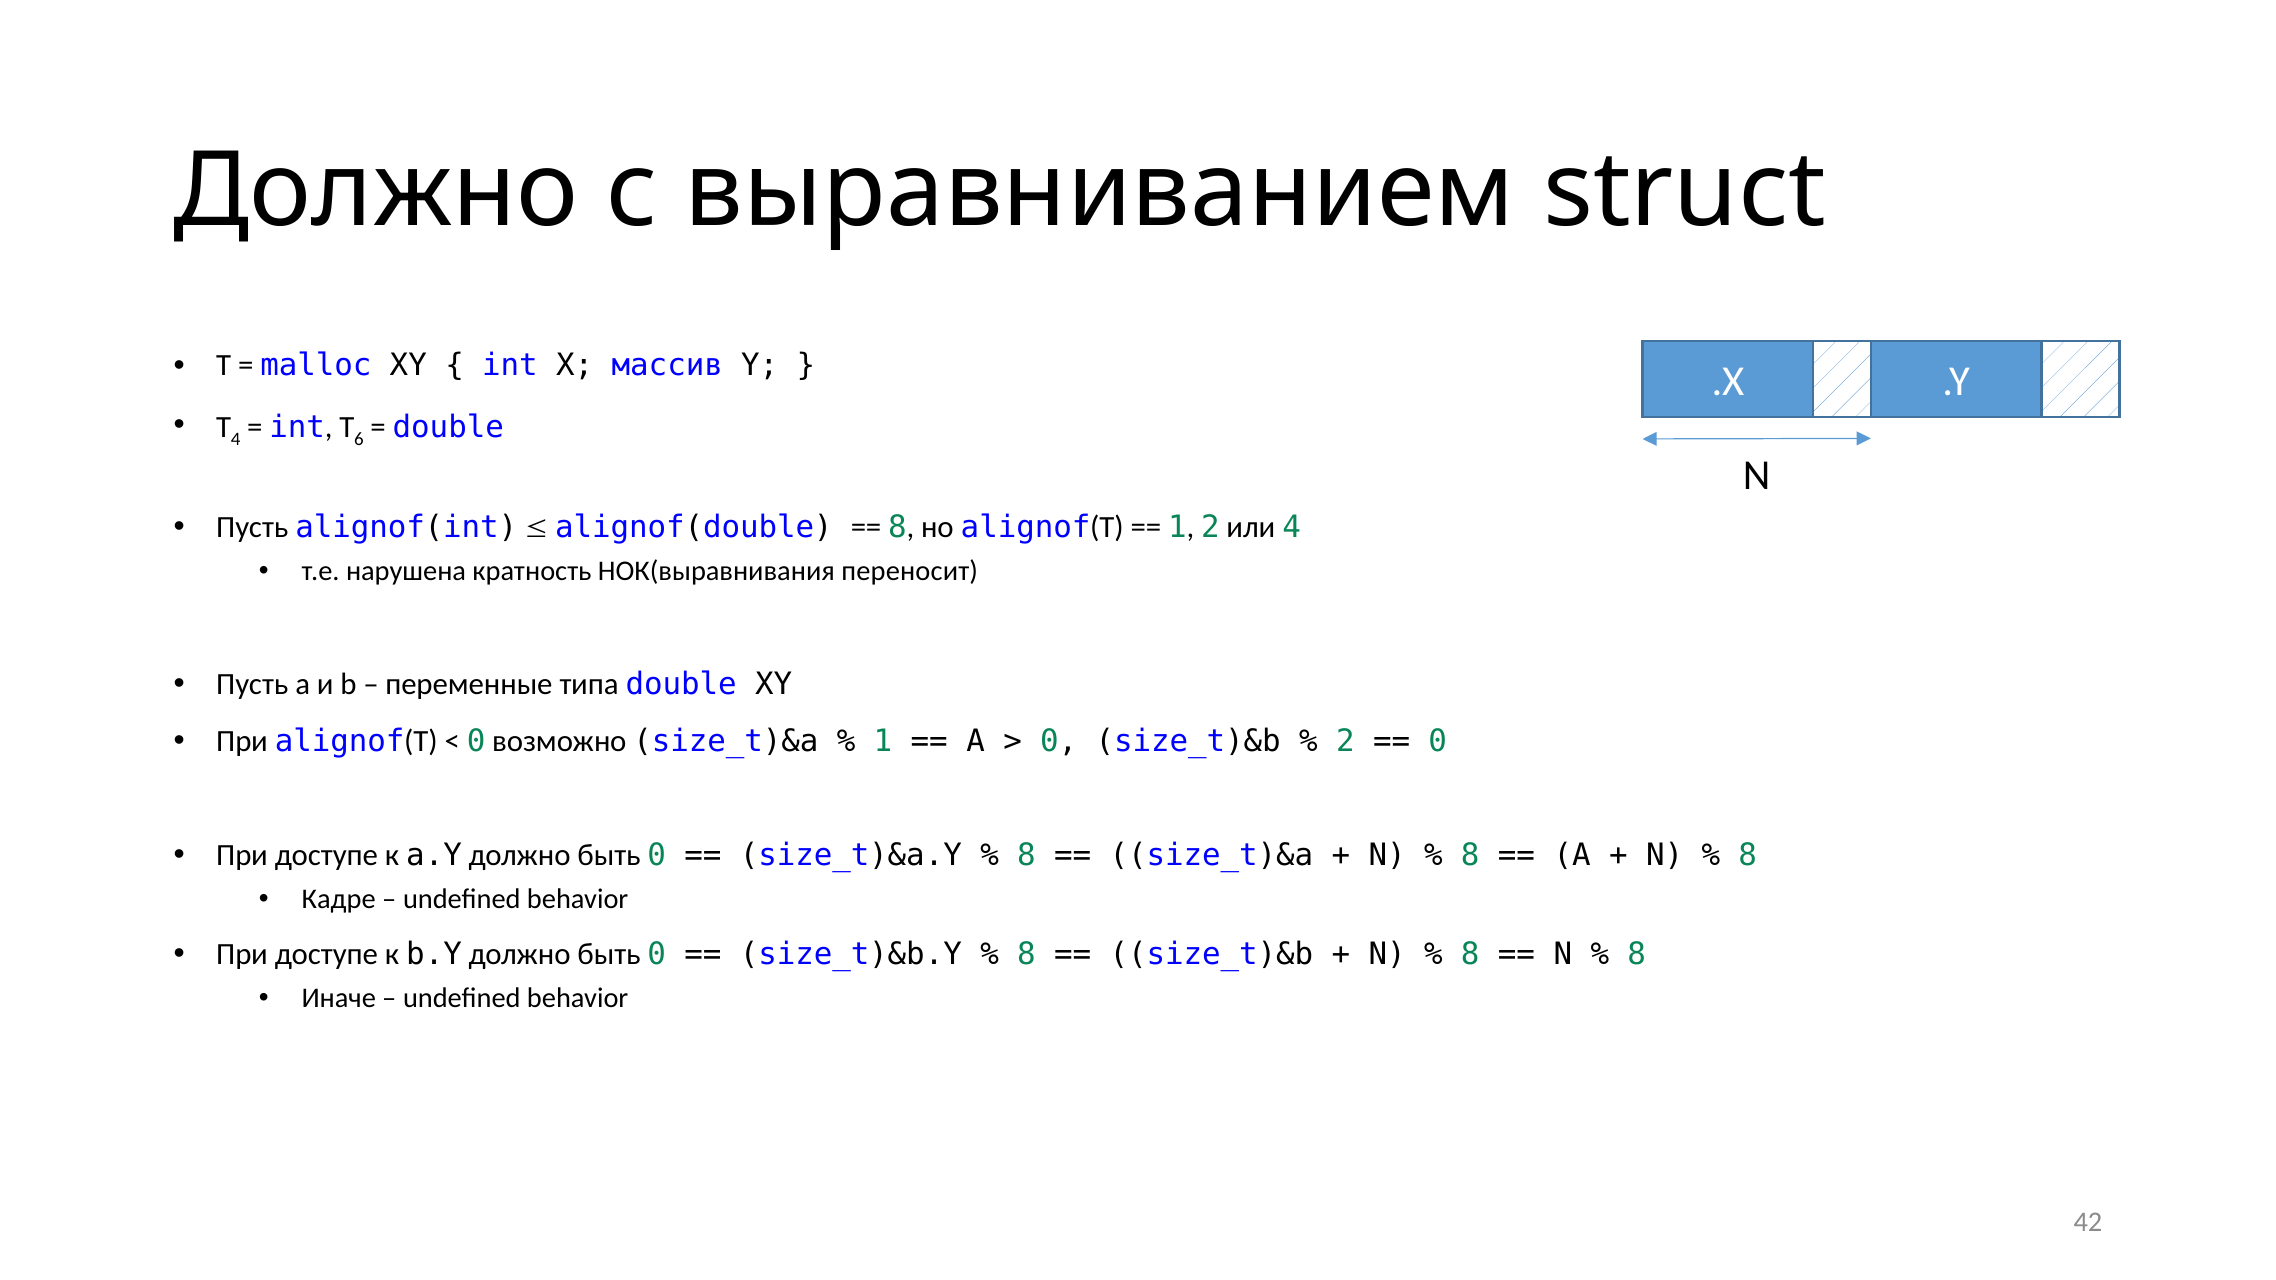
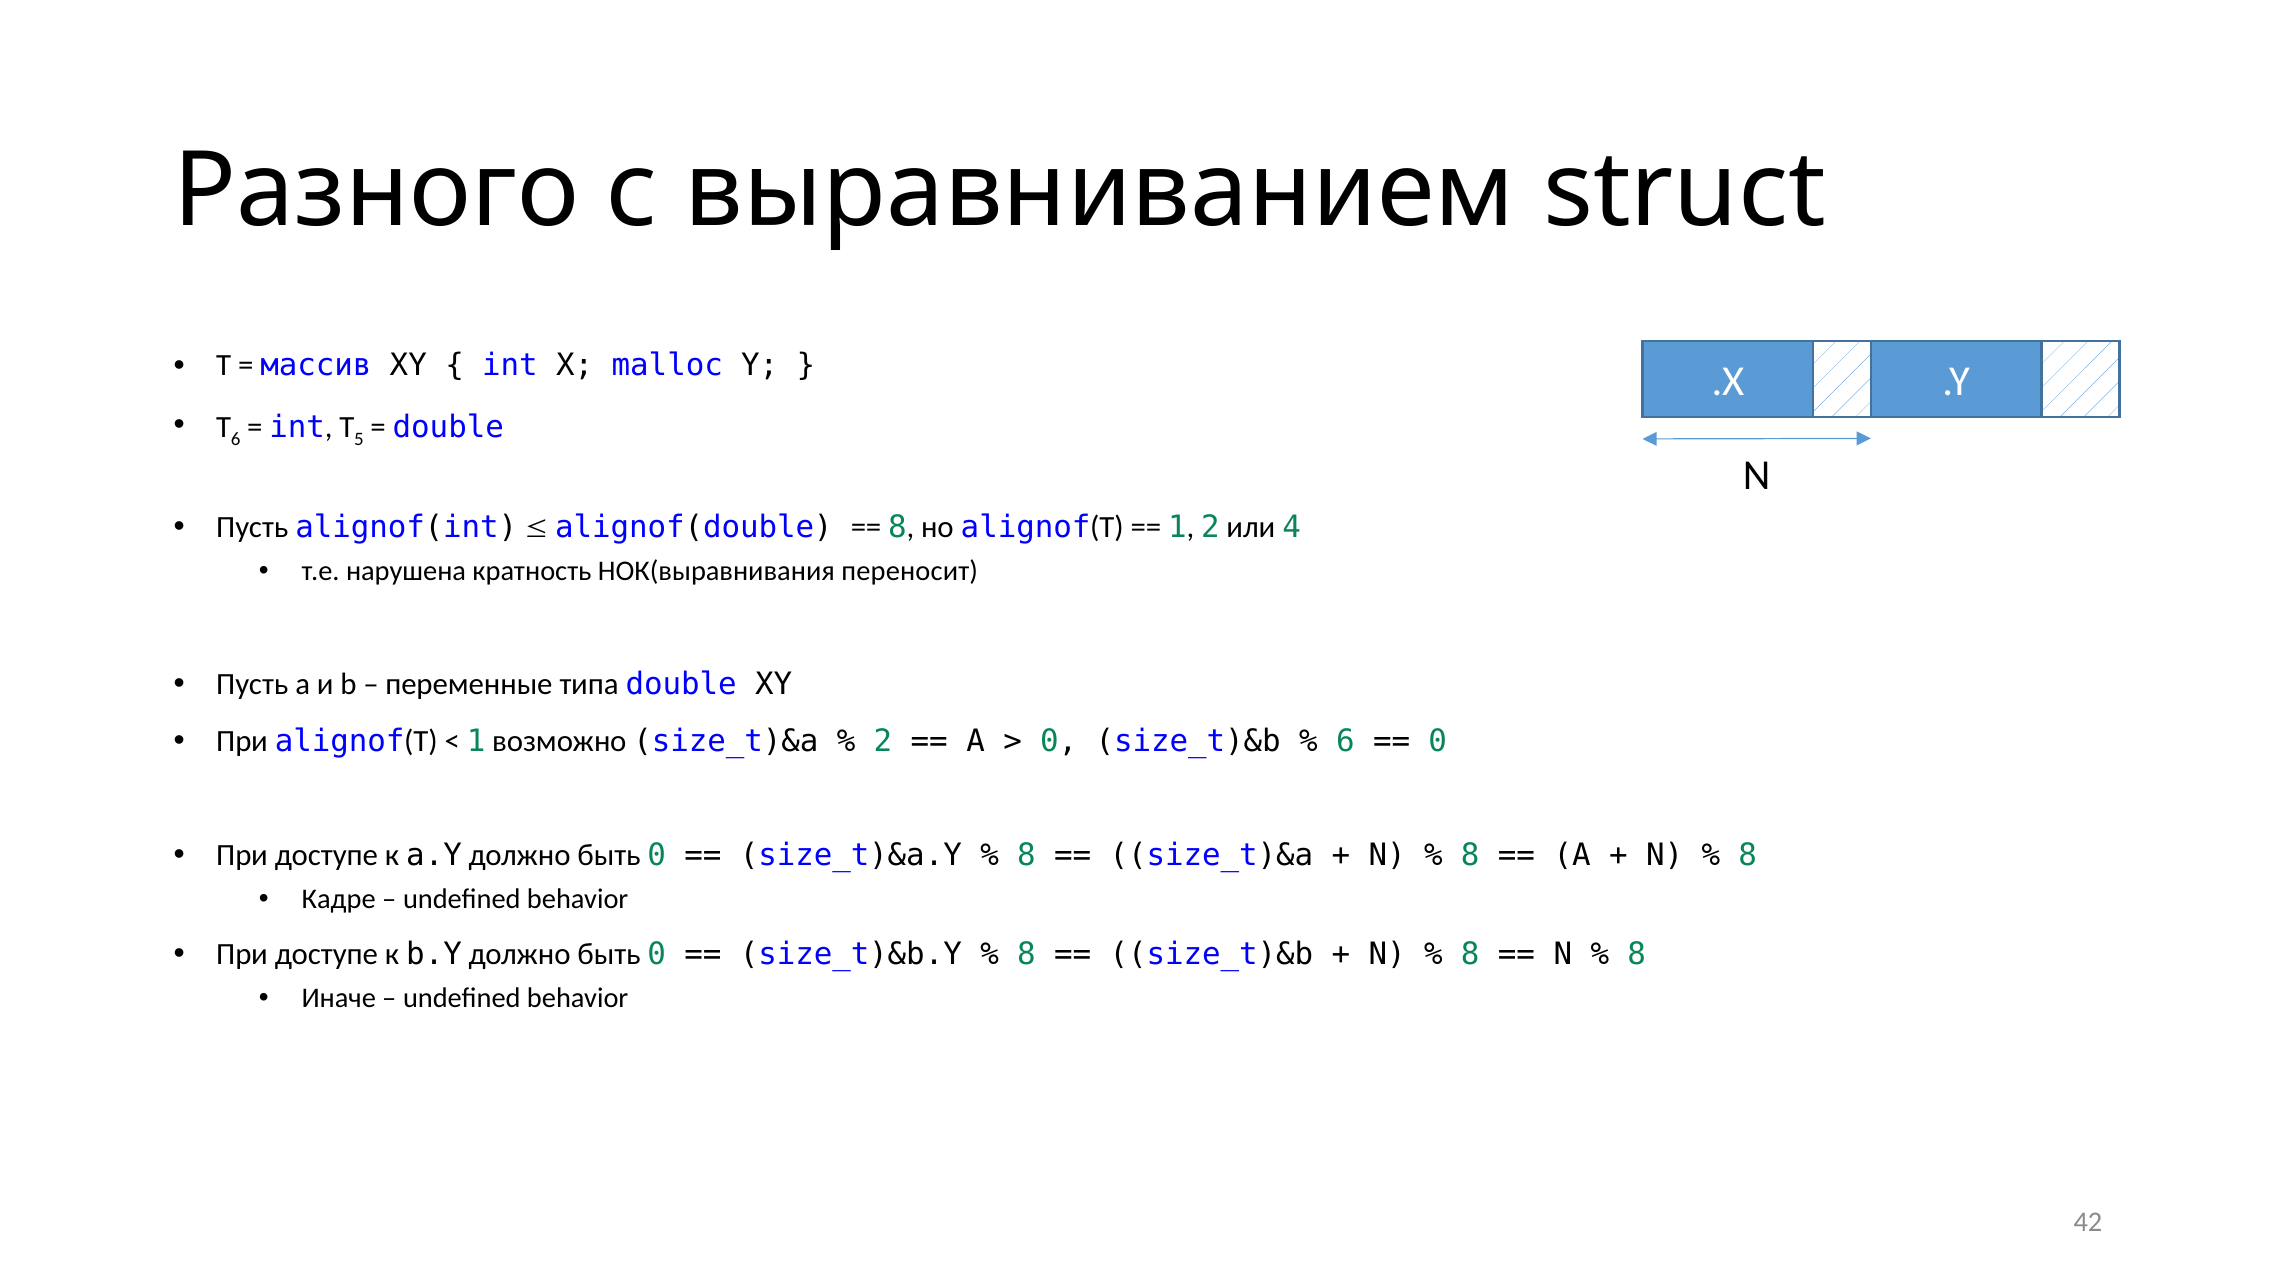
Должно: Должно -> Разного (376, 191)
malloc: malloc -> массив (316, 366)
массив: массив -> malloc (667, 366)
T 4: 4 -> 6 (236, 439)
6: 6 -> 5 (359, 439)
0: 0 -> 1 (476, 741)
1: 1 -> 2 (883, 741)
2: 2 -> 6 (1345, 741)
